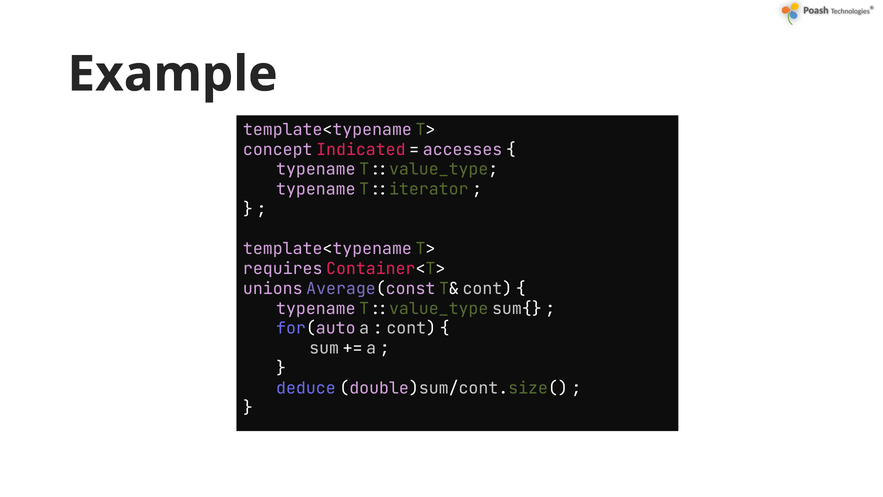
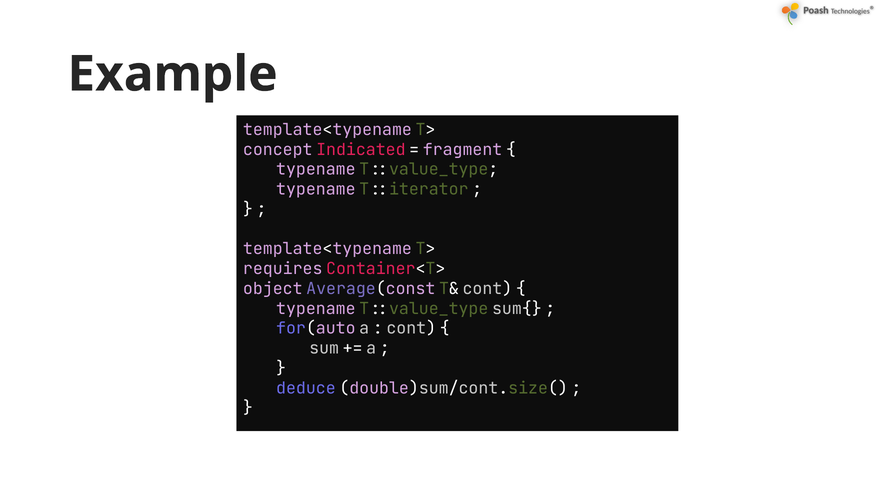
accesses: accesses -> fragment (463, 149)
unions: unions -> object (273, 289)
